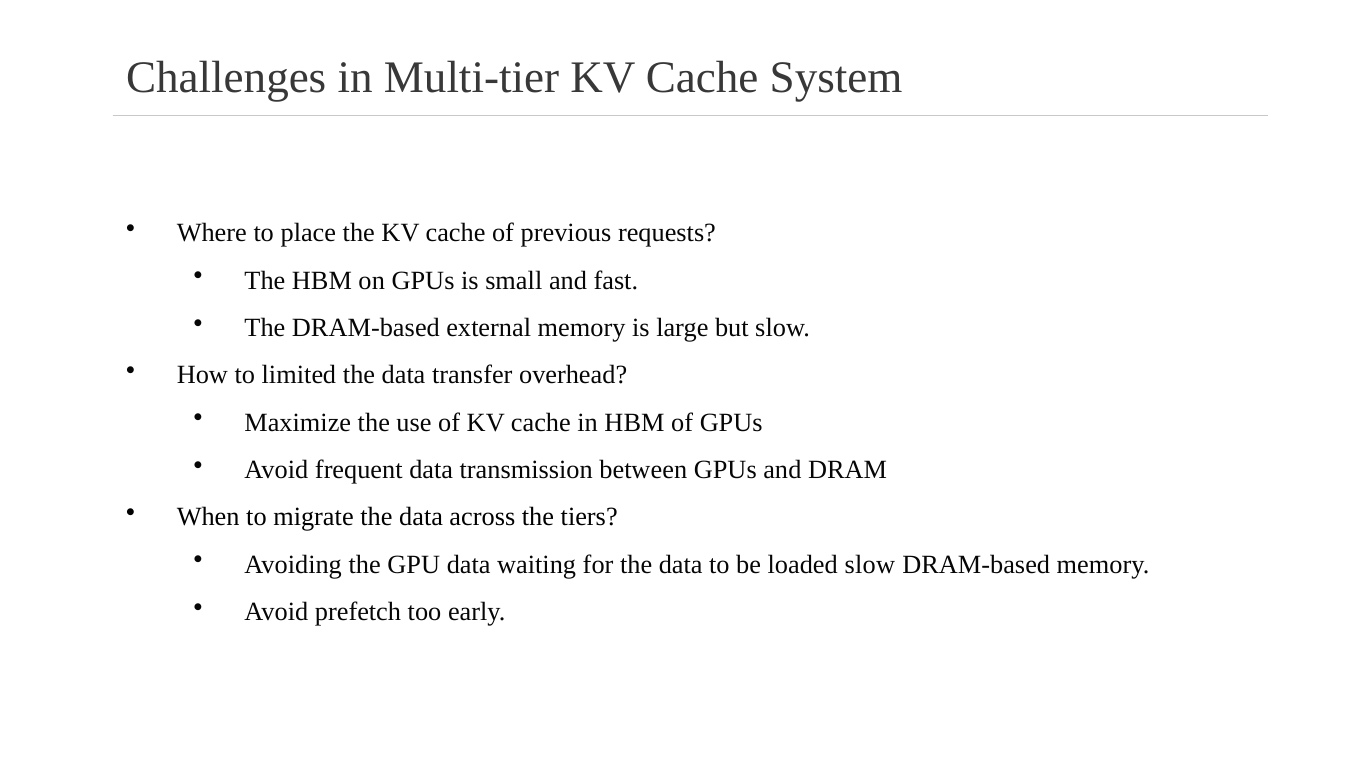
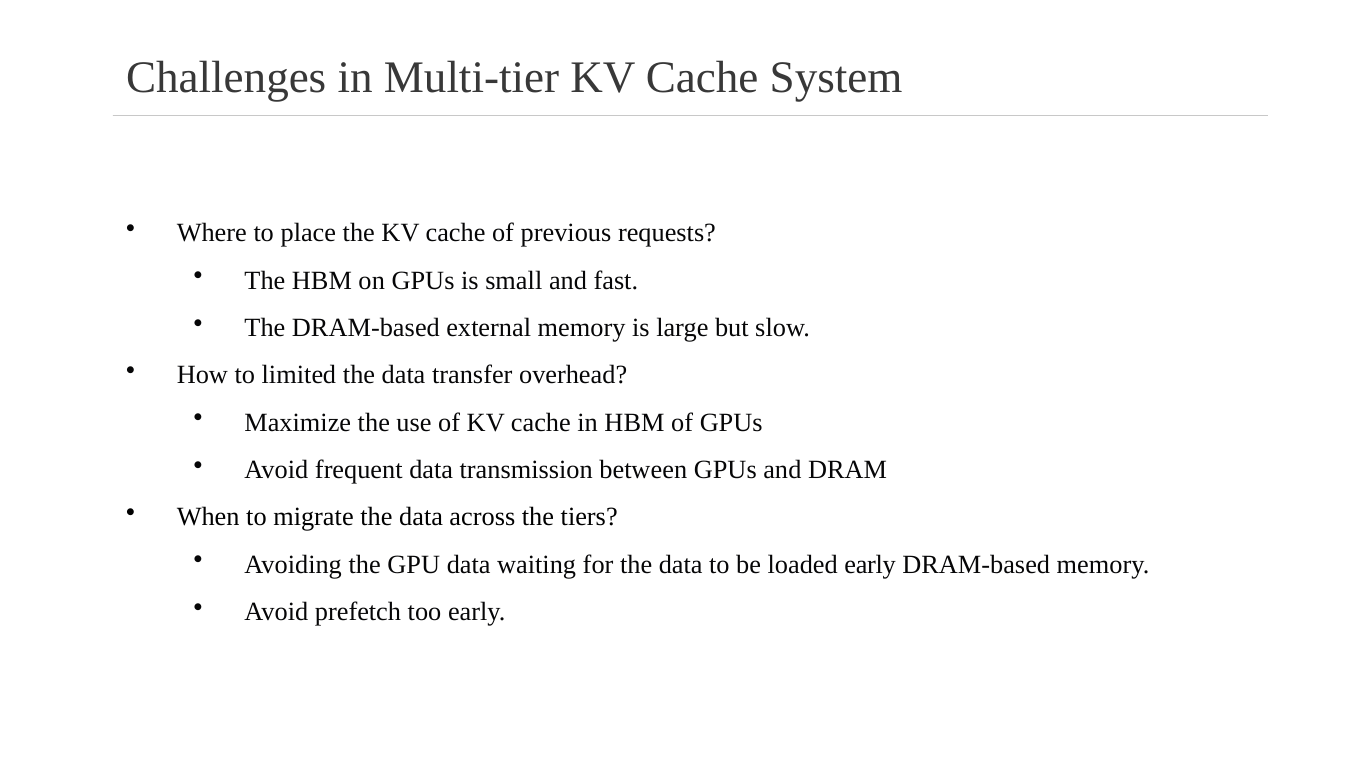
loaded slow: slow -> early (870, 565)
